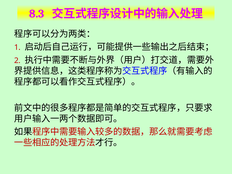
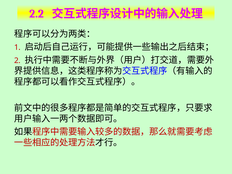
8.3: 8.3 -> 2.2 (37, 14)
